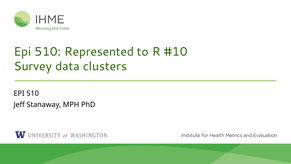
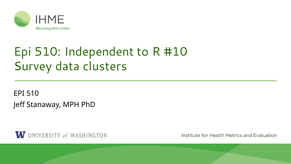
Represented: Represented -> Independent (99, 52)
